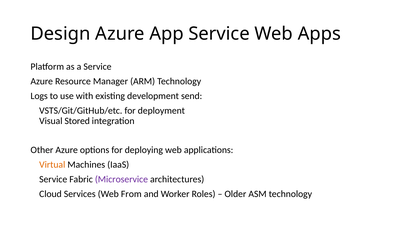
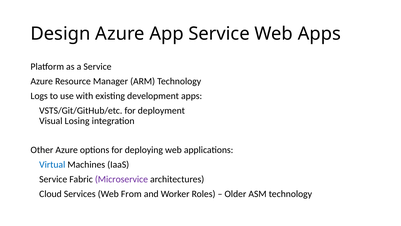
development send: send -> apps (192, 96)
Stored: Stored -> Losing (77, 121)
Virtual colour: orange -> blue (52, 164)
